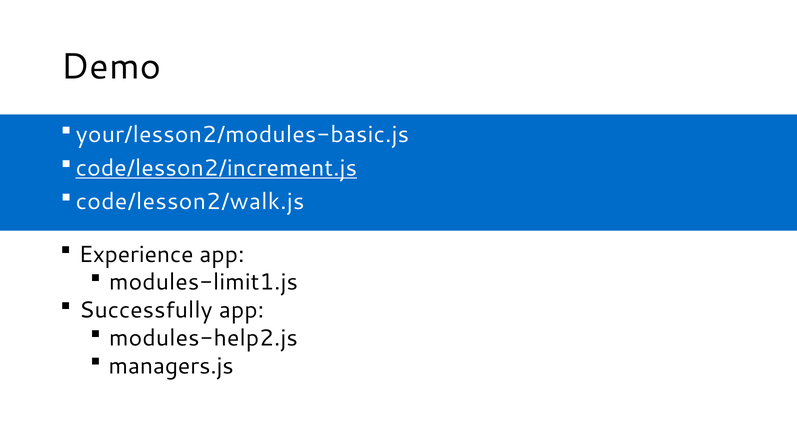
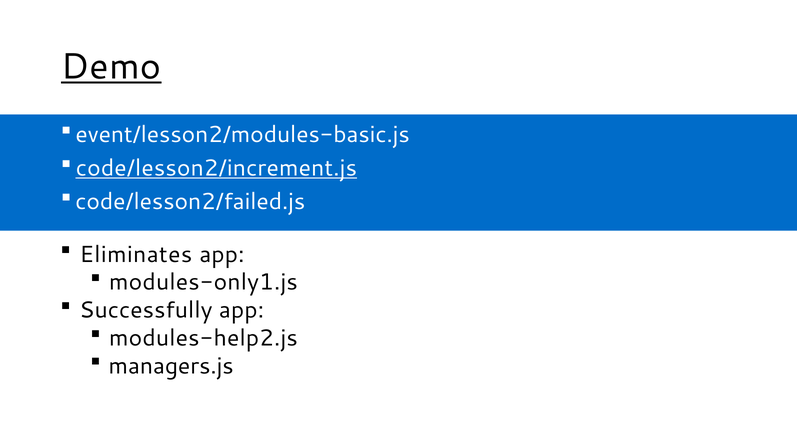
Demo underline: none -> present (111, 67)
your/lesson2/modules-basic.js: your/lesson2/modules-basic.js -> event/lesson2/modules-basic.js (243, 135)
code/lesson2/walk.js: code/lesson2/walk.js -> code/lesson2/failed.js (190, 202)
Experience: Experience -> Eliminates (136, 255)
modules-limit1.js: modules-limit1.js -> modules-only1.js (203, 283)
